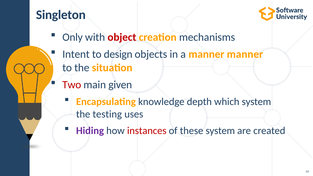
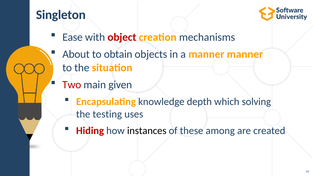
Only: Only -> Ease (73, 37)
Intent: Intent -> About (76, 54)
design: design -> obtain (118, 54)
which system: system -> solving (256, 102)
Hiding colour: purple -> red (90, 131)
instances colour: red -> black (147, 131)
these system: system -> among (220, 131)
